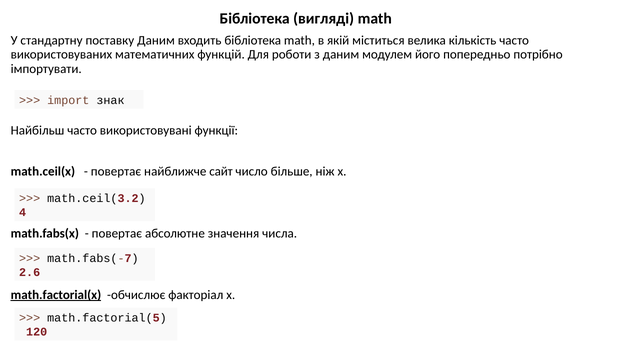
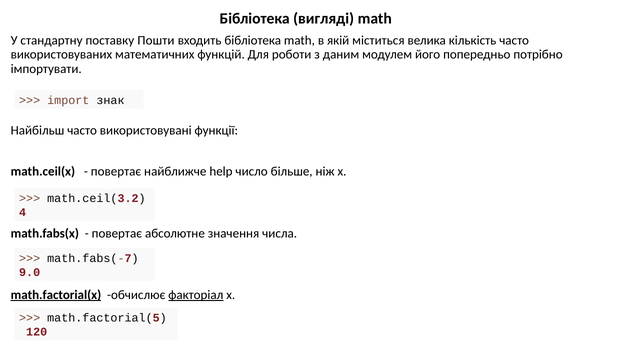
поставку Даним: Даним -> Пошти (156, 41)
сайт: сайт -> help (221, 172)
2.6: 2.6 -> 9.0 (30, 273)
факторіал underline: none -> present (196, 295)
